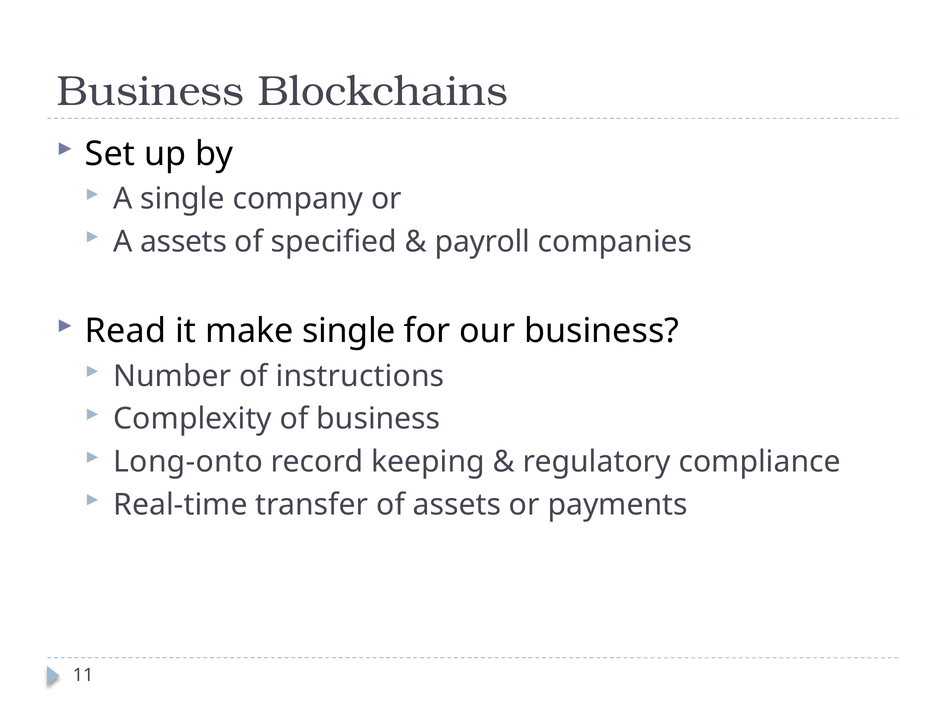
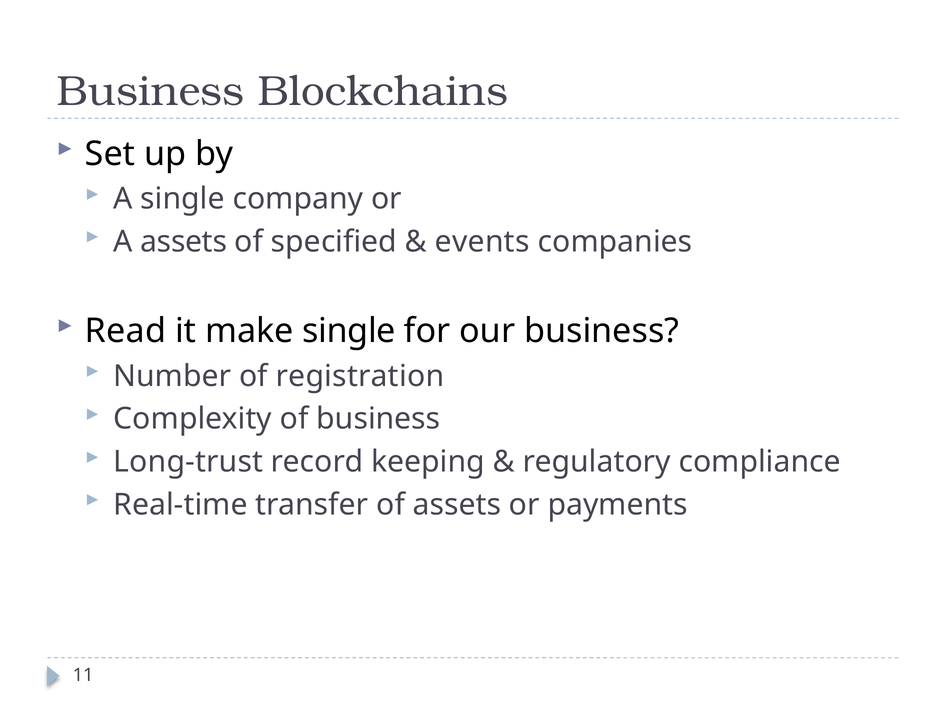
payroll: payroll -> events (482, 241)
instructions: instructions -> registration (360, 376)
Long-onto: Long-onto -> Long-trust (188, 461)
